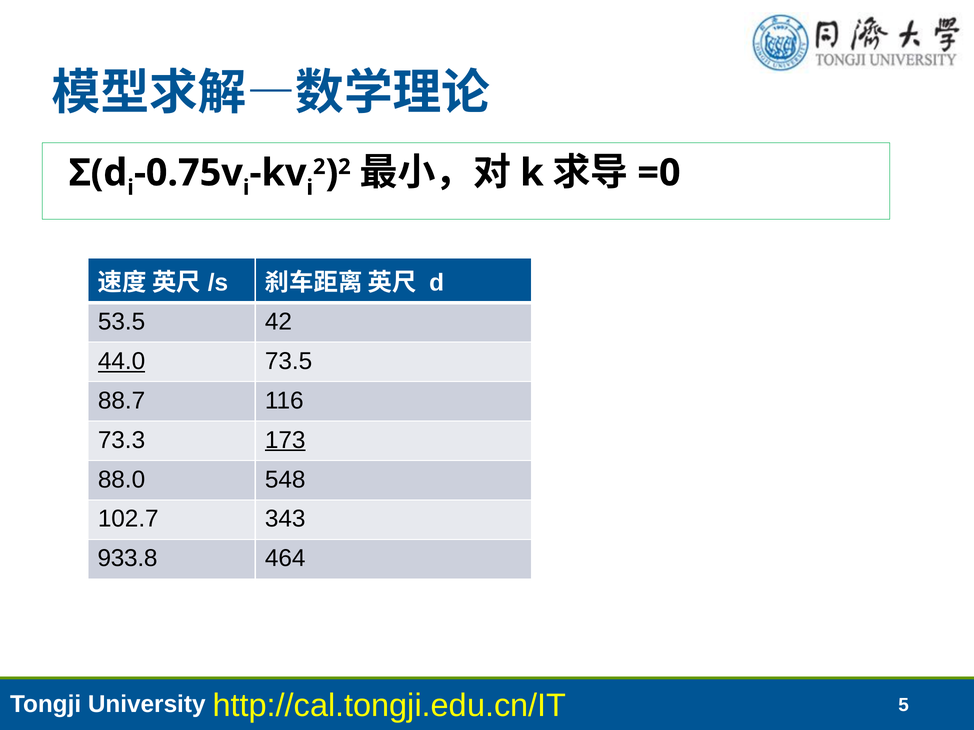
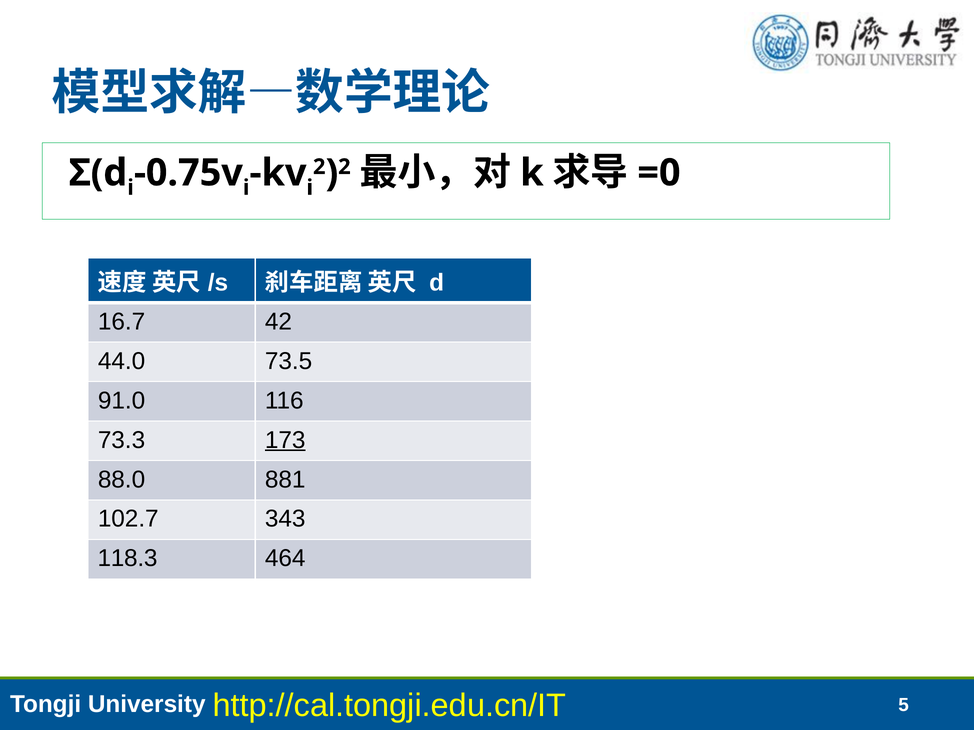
53.5: 53.5 -> 16.7 (122, 322)
44.0 underline: present -> none (122, 361)
88.7: 88.7 -> 91.0 (122, 401)
548: 548 -> 881 (285, 480)
933.8: 933.8 -> 118.3 (127, 559)
